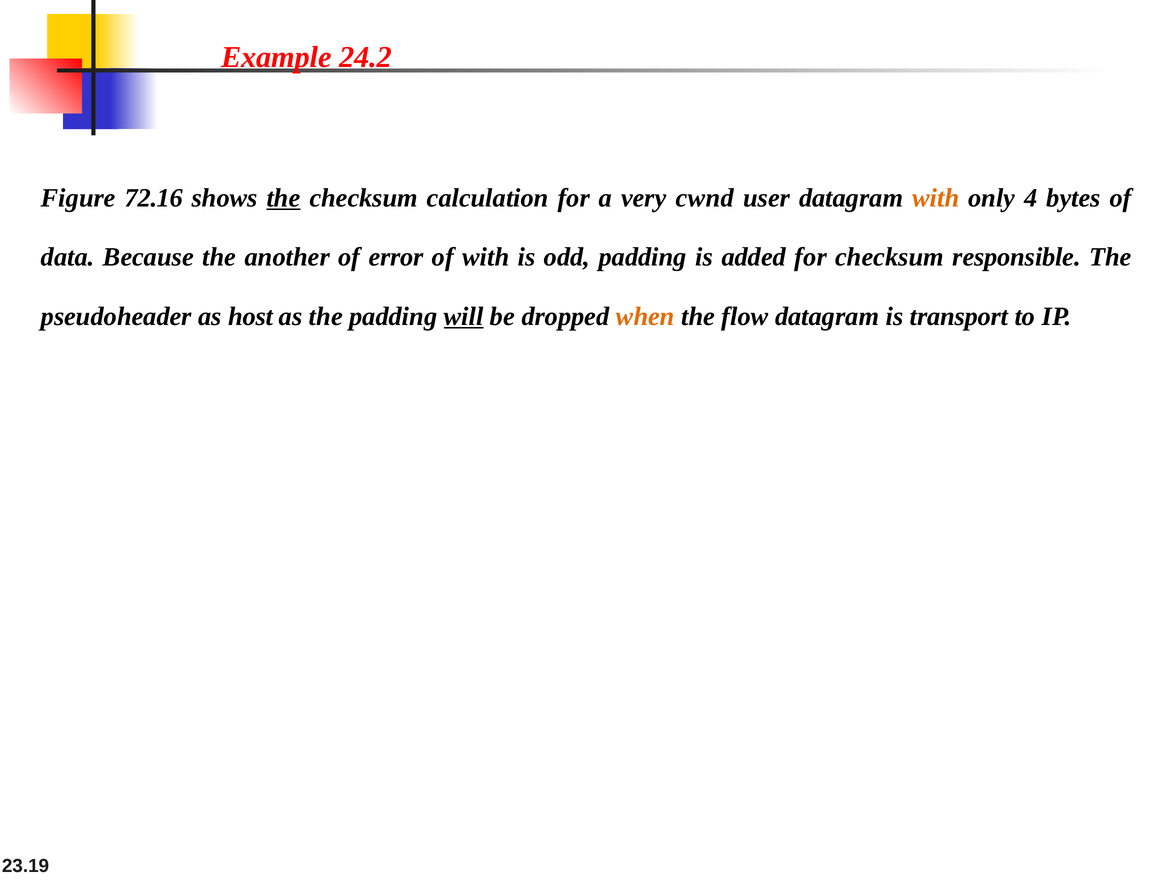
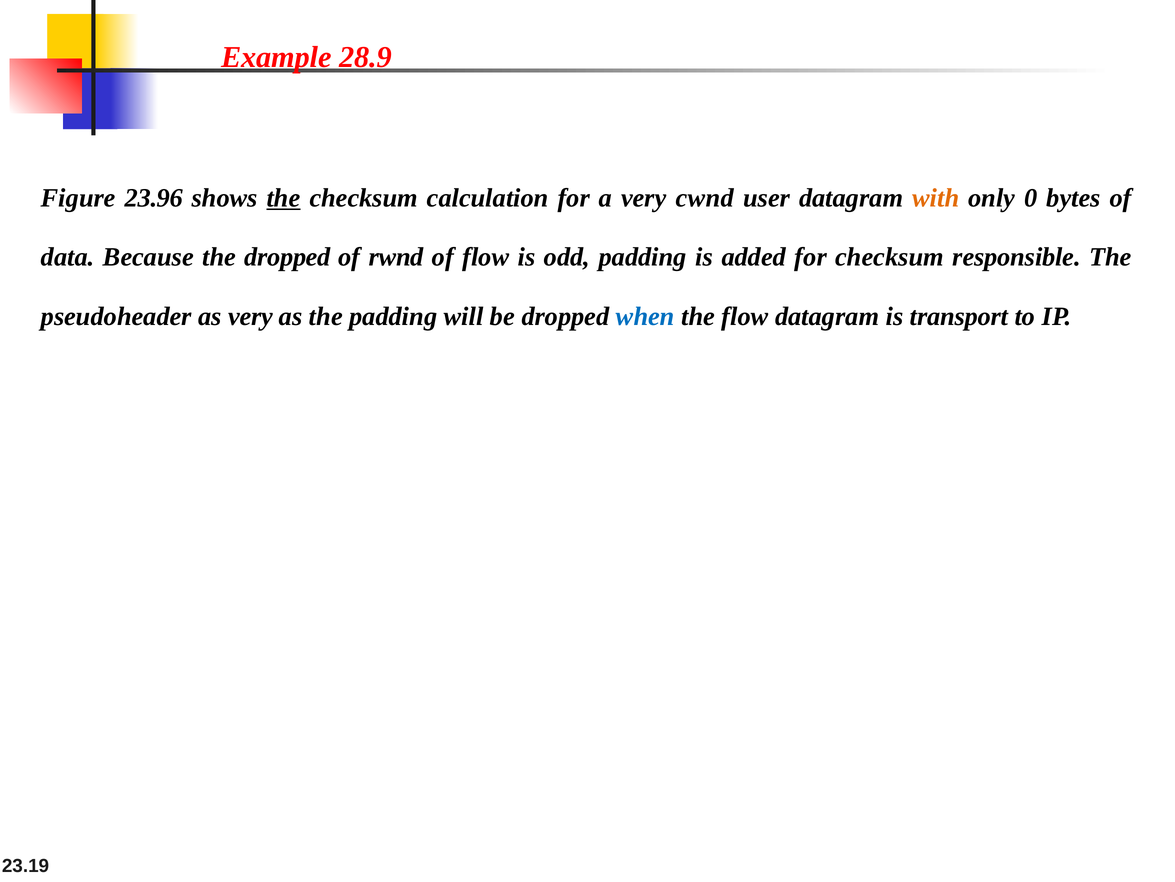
24.2: 24.2 -> 28.9 (366, 57)
72.16: 72.16 -> 23.96 (154, 198)
4: 4 -> 0 (1031, 198)
the another: another -> dropped (287, 257)
error: error -> rwnd (396, 257)
of with: with -> flow (486, 257)
as host: host -> very (251, 316)
will underline: present -> none (464, 316)
when colour: orange -> blue (645, 316)
